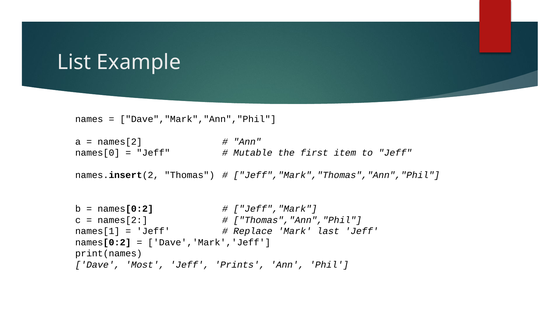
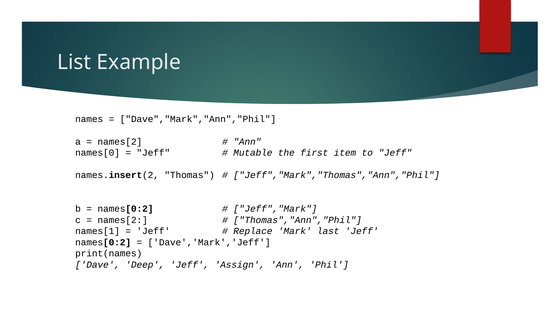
Most: Most -> Deep (145, 265)
Prints: Prints -> Assign (240, 265)
